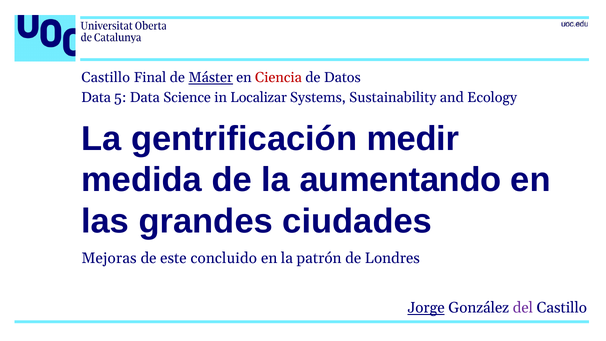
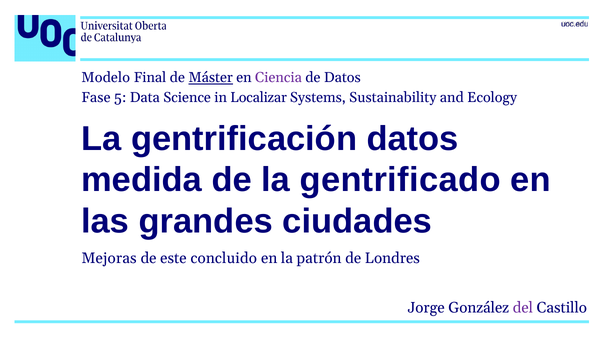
Castillo: Castillo -> Modelo (106, 78)
Ciencia colour: red -> purple (278, 78)
Data: Data -> Fase (96, 97)
gentrificación medir: medir -> datos (413, 139)
aumentando: aumentando -> gentrificado (400, 180)
Jorge underline: present -> none (426, 308)
